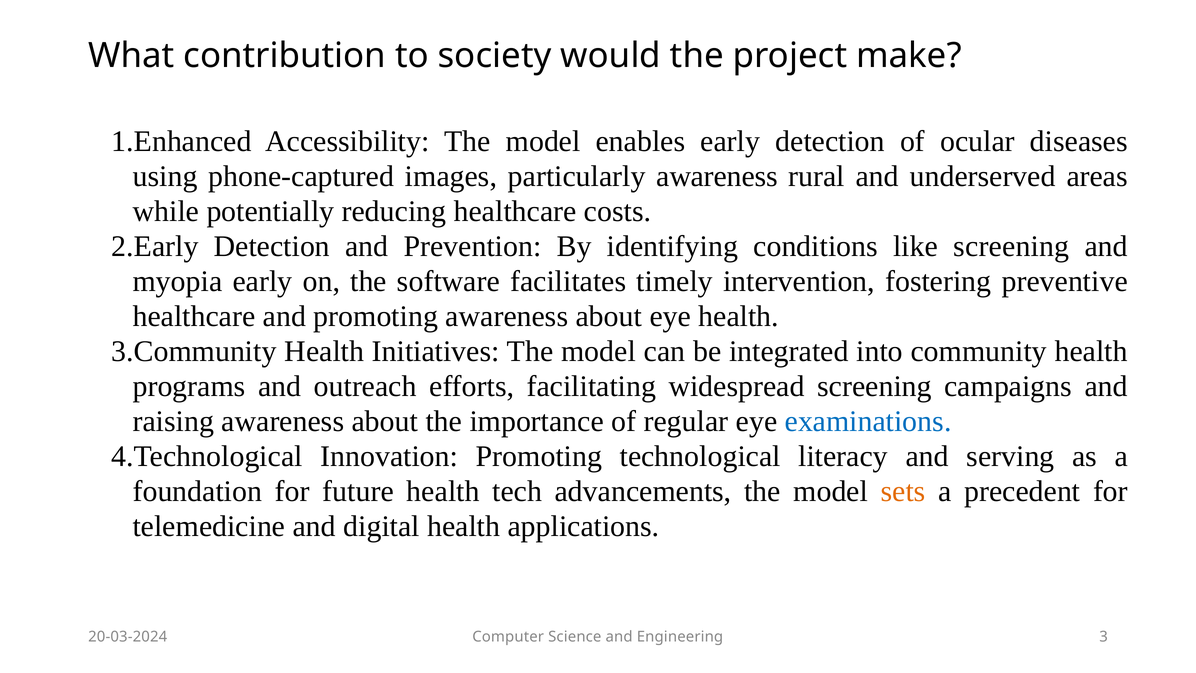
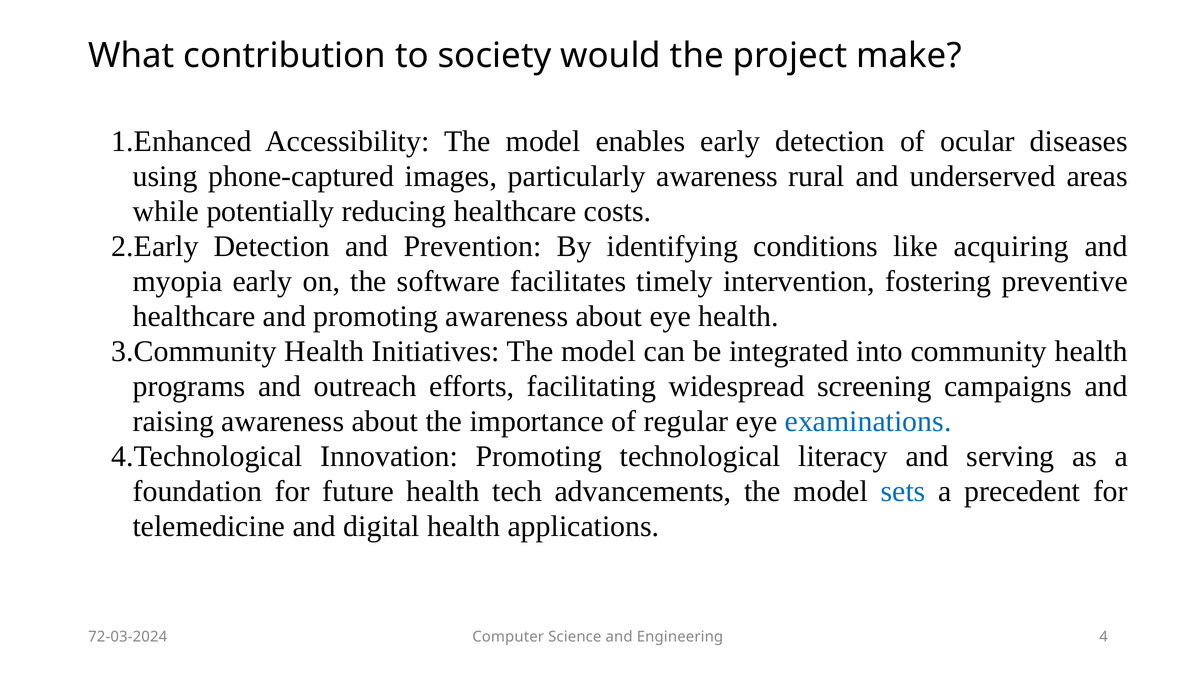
like screening: screening -> acquiring (1011, 246)
sets colour: orange -> blue (903, 491)
20-03-2024: 20-03-2024 -> 72-03-2024 (128, 637)
3: 3 -> 4 (1104, 637)
